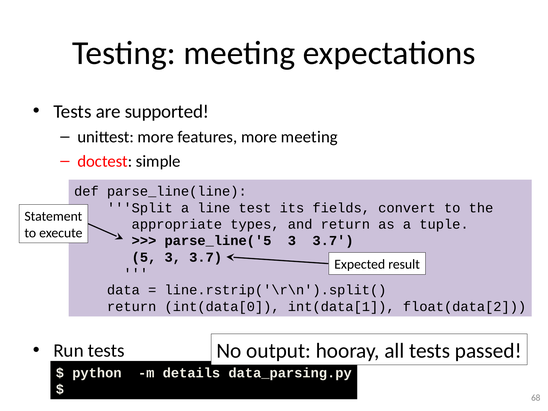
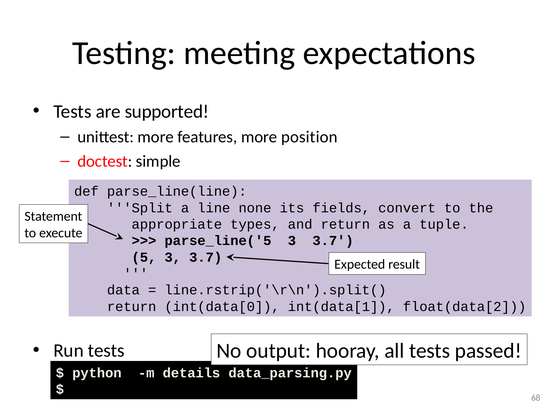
more meeting: meeting -> position (309, 137)
test: test -> none (255, 208)
